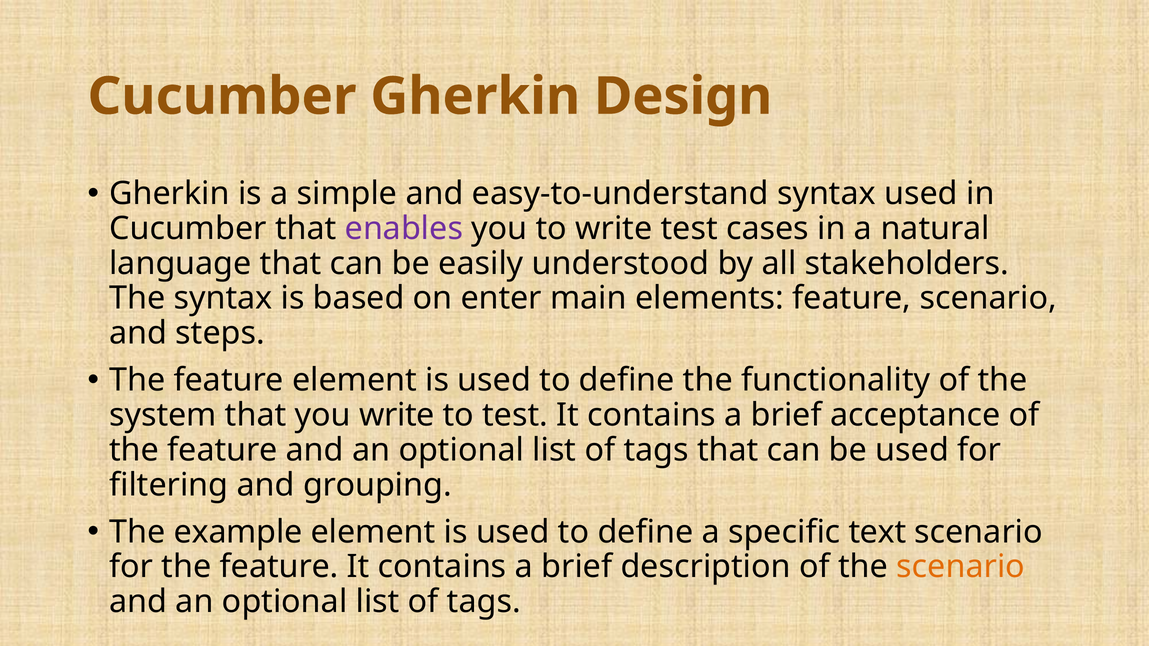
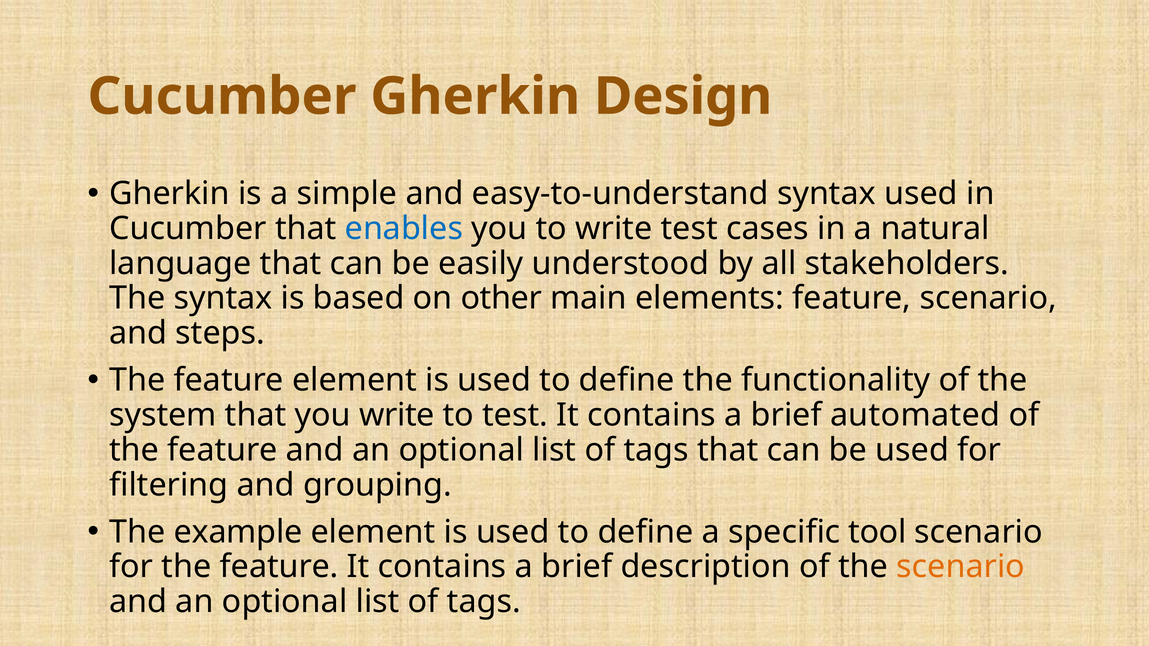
enables colour: purple -> blue (404, 229)
enter: enter -> other (501, 298)
acceptance: acceptance -> automated (915, 415)
text: text -> tool (877, 532)
